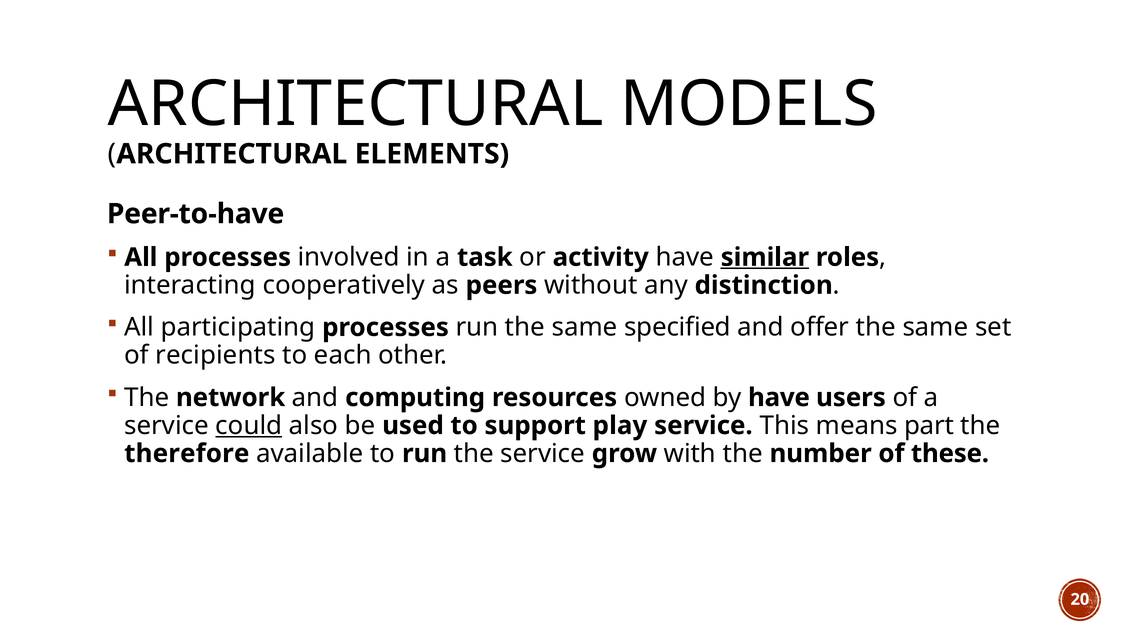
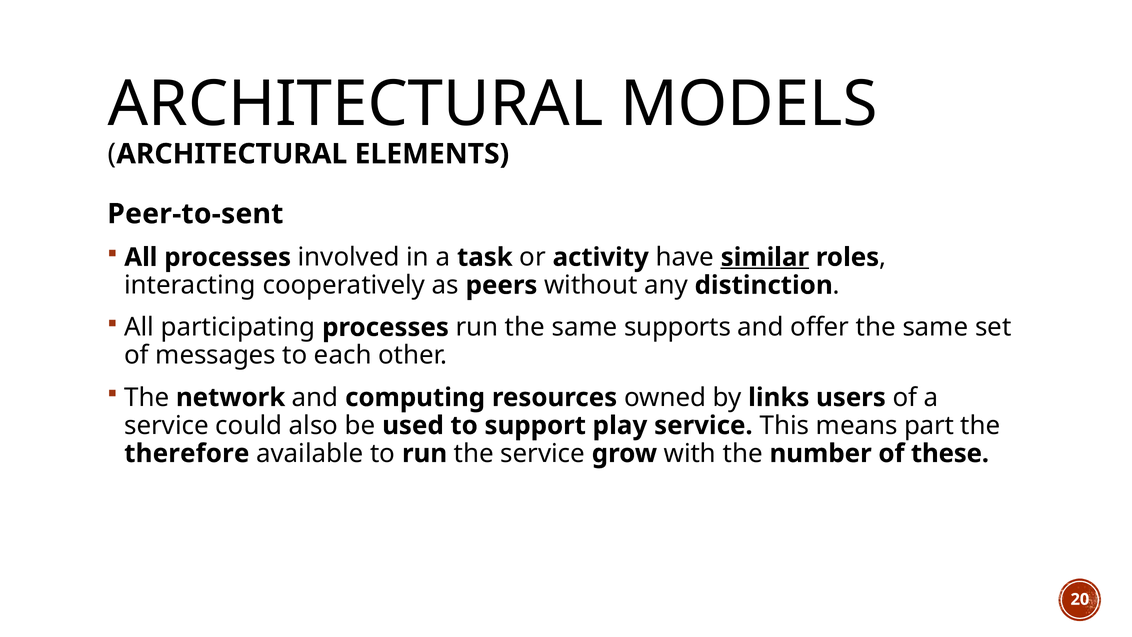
Peer-to-have: Peer-to-have -> Peer-to-sent (195, 214)
specified: specified -> supports (678, 327)
recipients: recipients -> messages (216, 355)
by have: have -> links (779, 397)
could underline: present -> none (249, 425)
